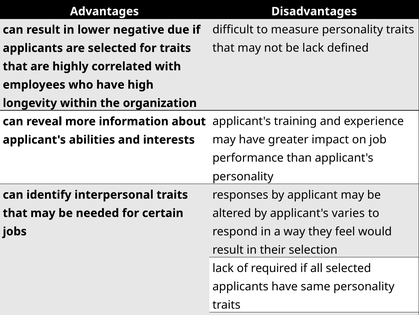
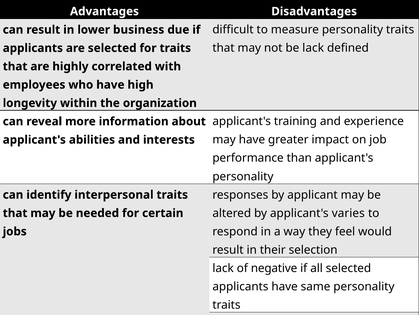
negative: negative -> business (139, 30)
required: required -> negative (274, 268)
